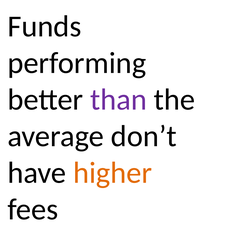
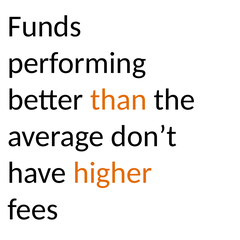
than colour: purple -> orange (118, 100)
